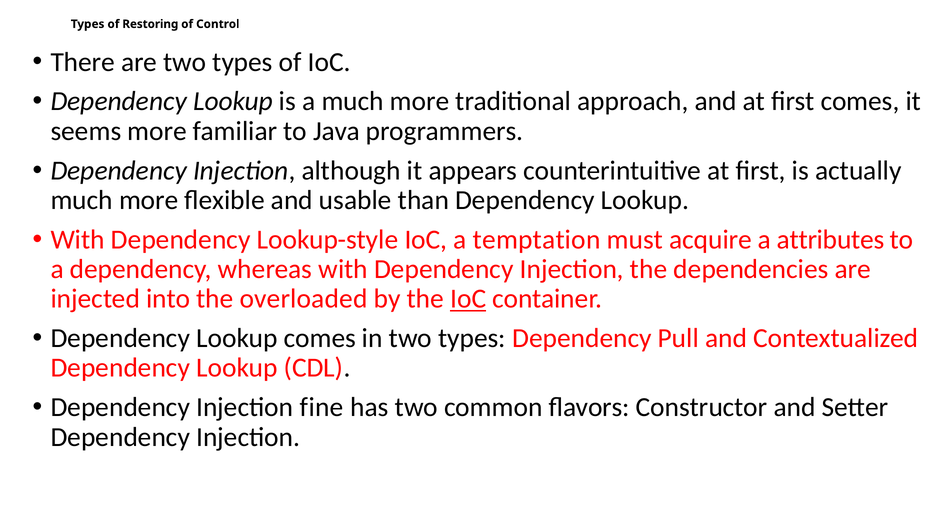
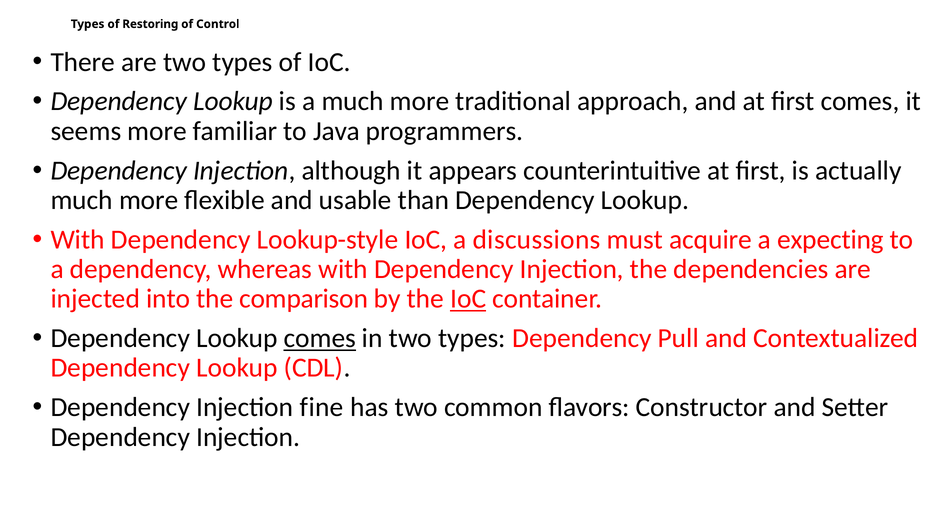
temptation: temptation -> discussions (537, 240)
attributes: attributes -> expecting (831, 240)
overloaded: overloaded -> comparison (304, 299)
comes underline: none -> present (320, 338)
